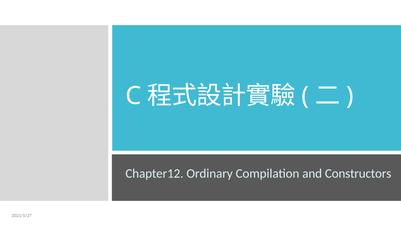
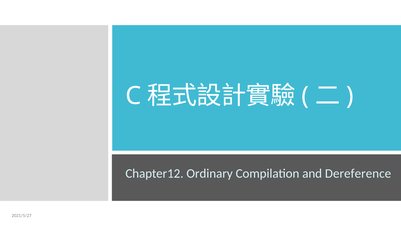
Constructors: Constructors -> Dereference (358, 173)
